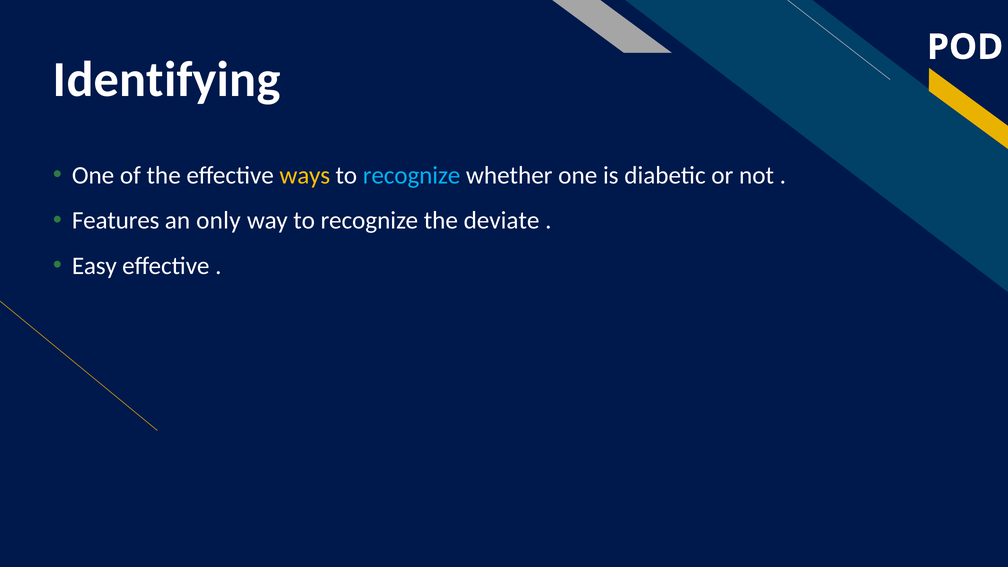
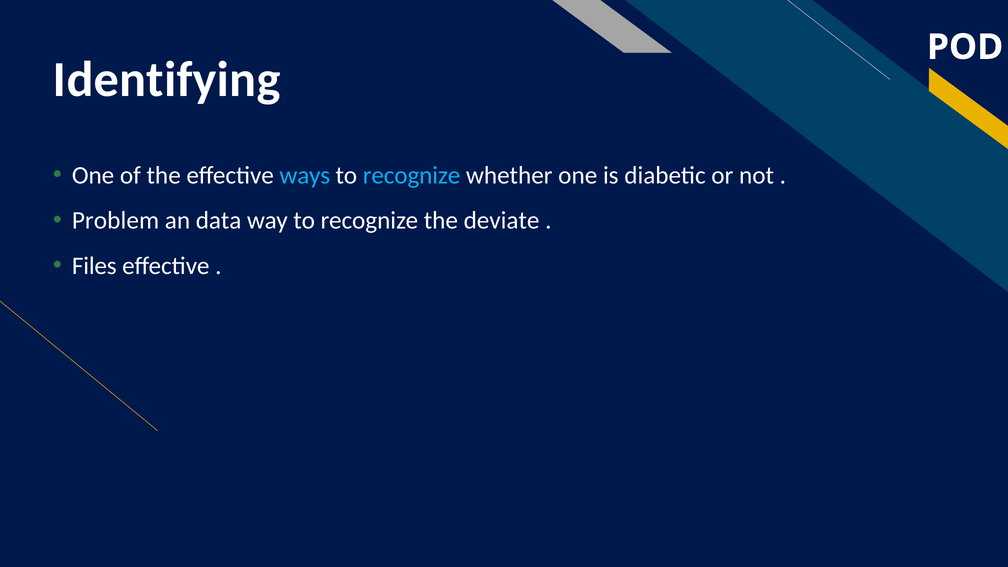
ways colour: yellow -> light blue (305, 175)
Features: Features -> Problem (116, 221)
only: only -> data (219, 221)
Easy: Easy -> Files (94, 266)
